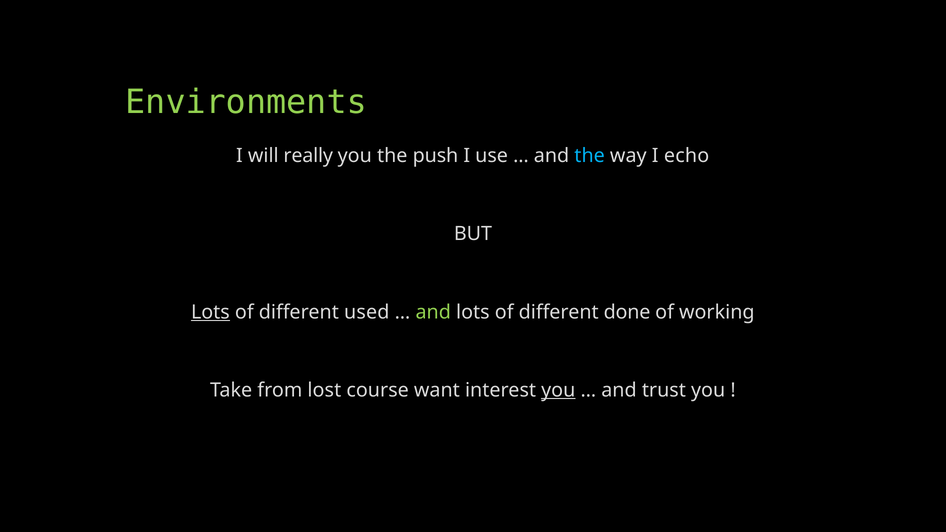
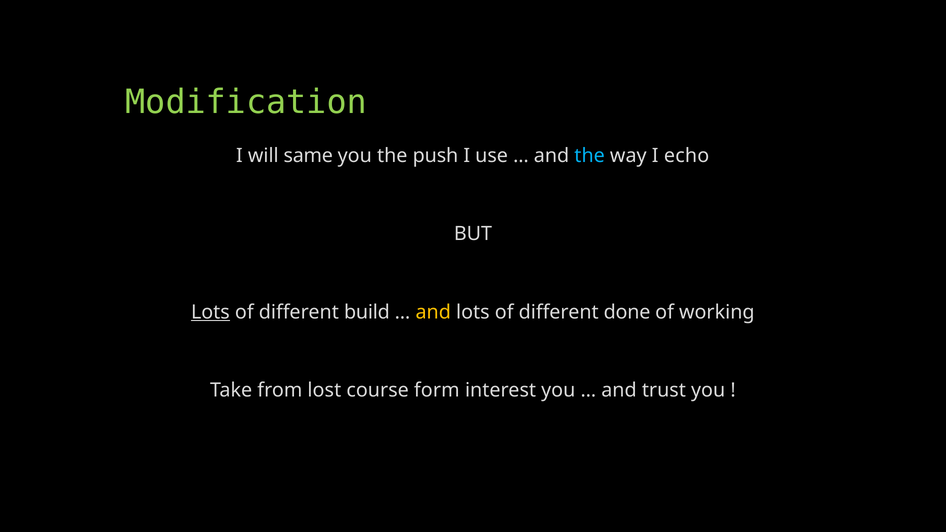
Environments: Environments -> Modification (246, 102)
really: really -> same (308, 156)
used: used -> build (367, 312)
and colour: light green -> yellow (433, 312)
want: want -> form (437, 390)
you underline: present -> none (558, 390)
